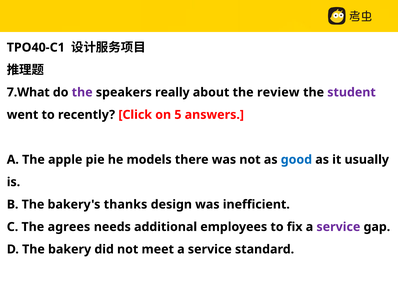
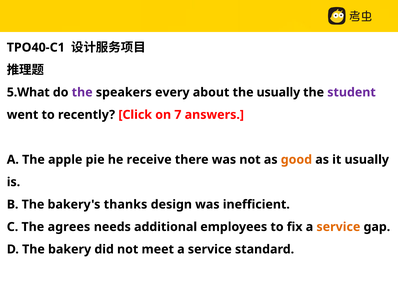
7.What: 7.What -> 5.What (28, 92)
really: really -> every (172, 92)
the review: review -> usually (278, 92)
5: 5 -> 7 (178, 115)
models: models -> receive (149, 159)
good colour: blue -> orange (296, 159)
service colour: purple -> orange (338, 226)
